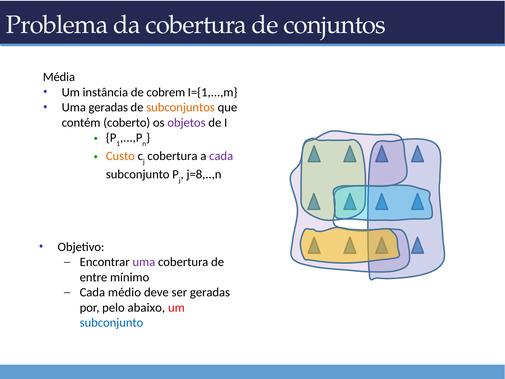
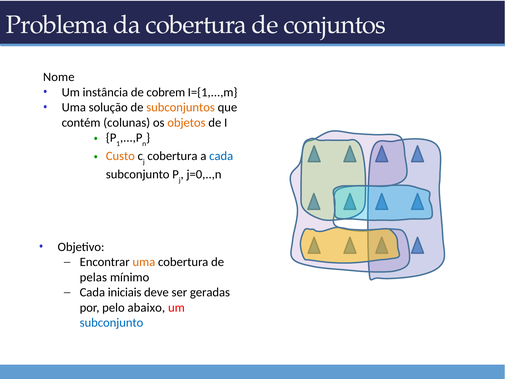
Média: Média -> Nome (59, 77)
Uma geradas: geradas -> solução (108, 107)
coberto: coberto -> colunas (127, 123)
objetos colour: purple -> orange (186, 123)
cada colour: purple -> blue (221, 156)
j=8,..,n: j=8,..,n -> j=0,..,n (204, 174)
uma colour: purple -> orange (144, 262)
entre: entre -> pelas (93, 277)
médio: médio -> iniciais (125, 292)
